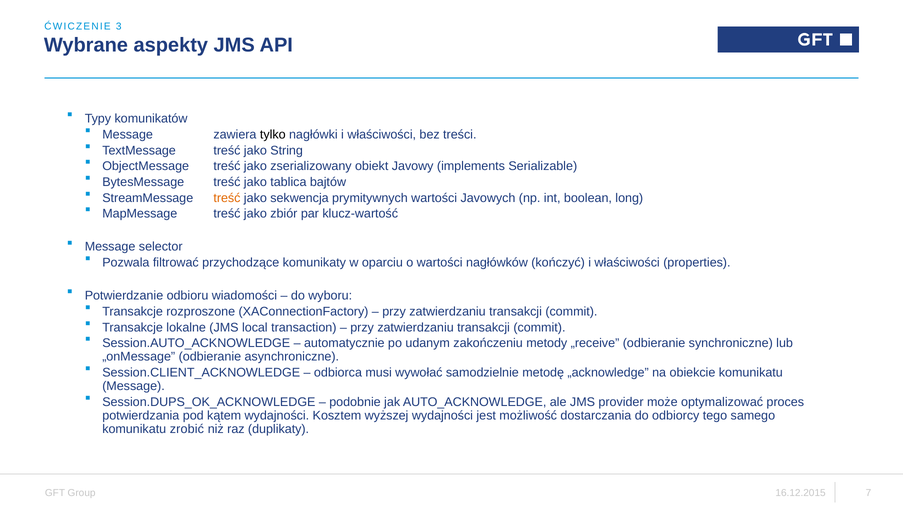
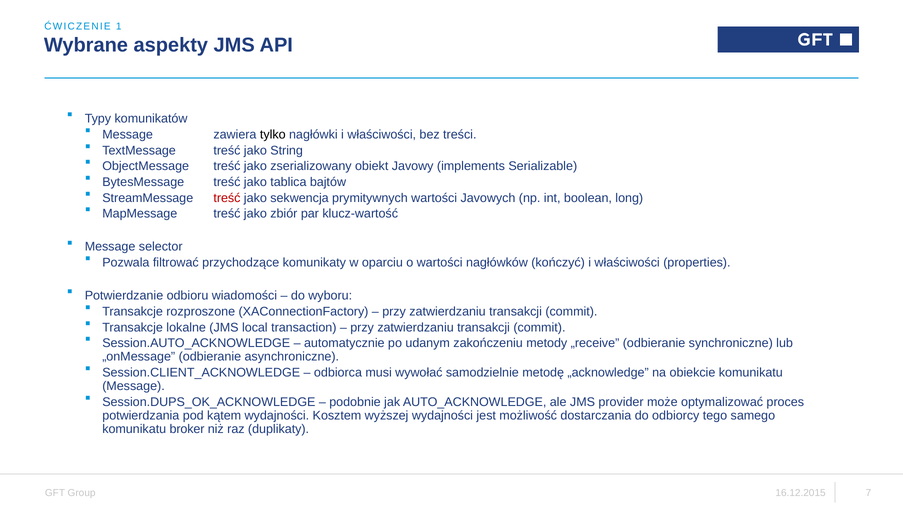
3: 3 -> 1 (119, 27)
treść colour: orange -> red (227, 198)
zrobić: zrobić -> broker (187, 429)
